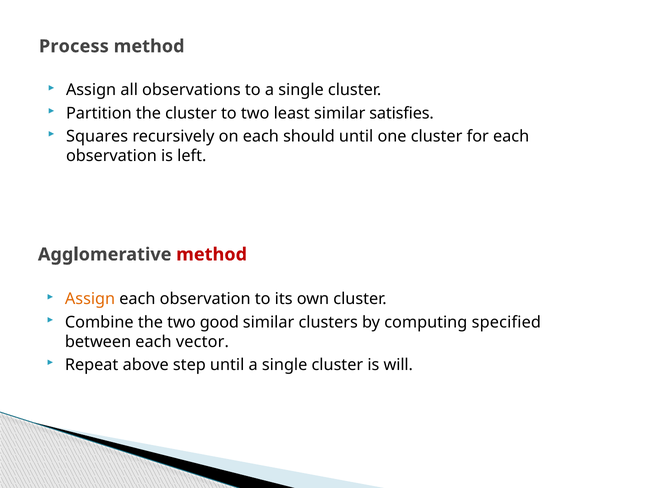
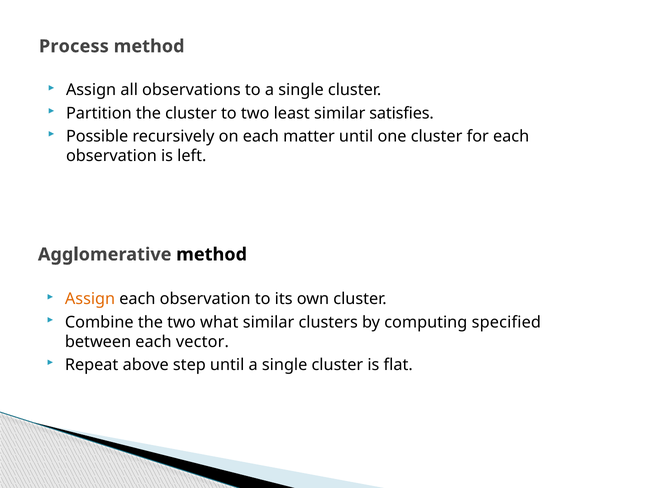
Squares: Squares -> Possible (97, 136)
should: should -> matter (309, 136)
method colour: red -> black (212, 255)
good: good -> what (219, 322)
will: will -> flat (398, 365)
